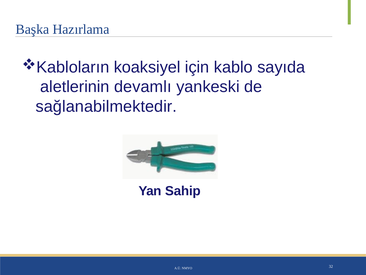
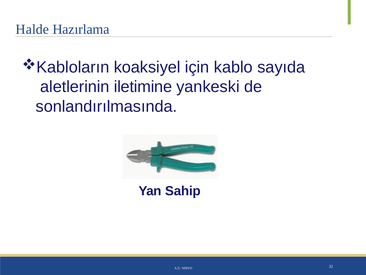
Başka: Başka -> Halde (32, 29)
devamlı: devamlı -> iletimine (143, 87)
sağlanabilmektedir: sağlanabilmektedir -> sonlandırılmasında (106, 106)
